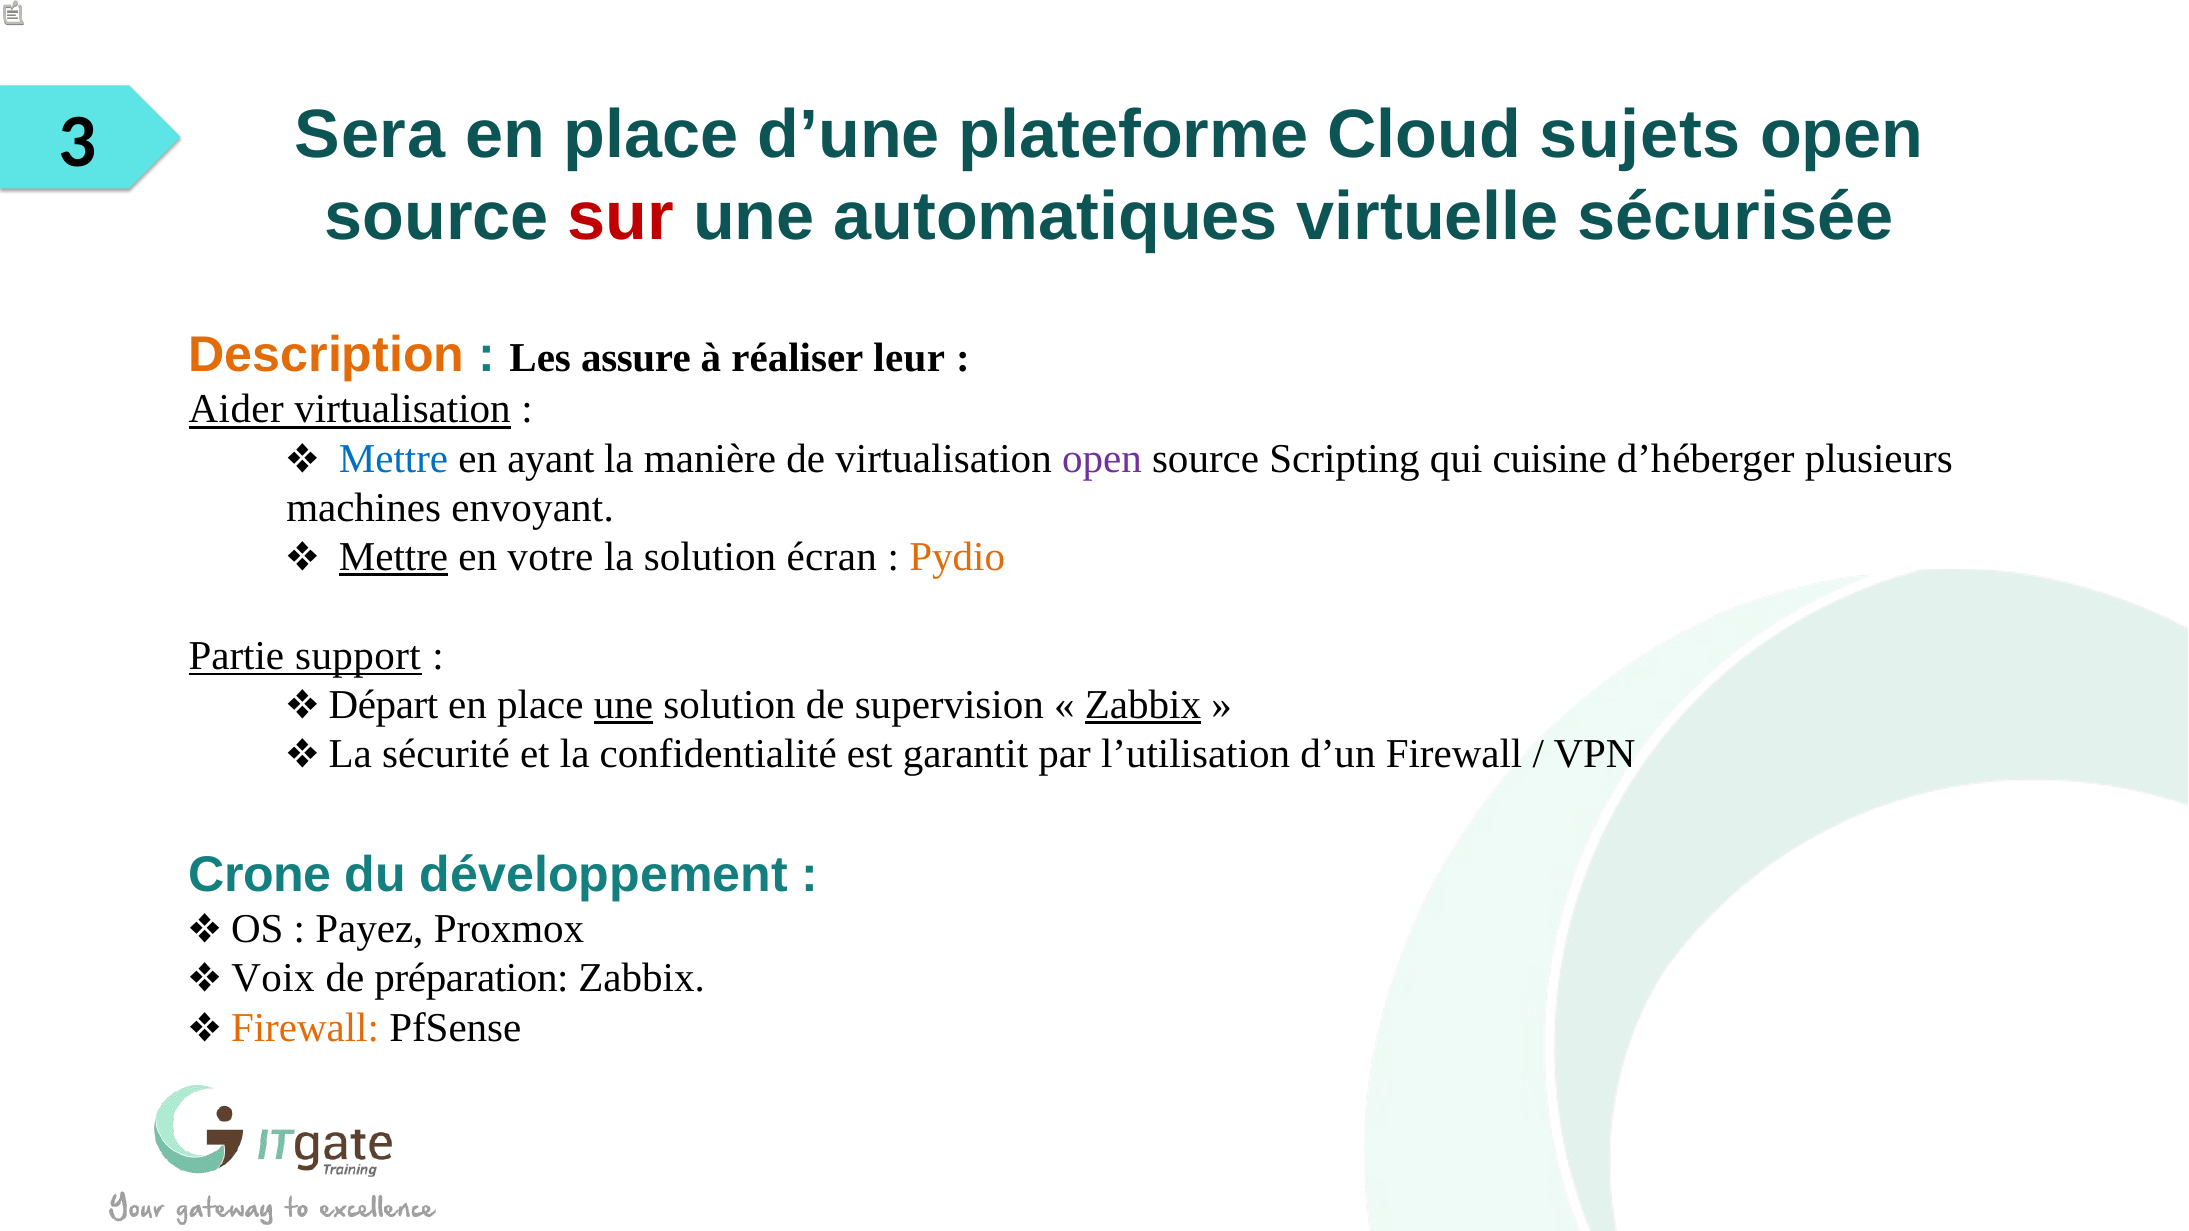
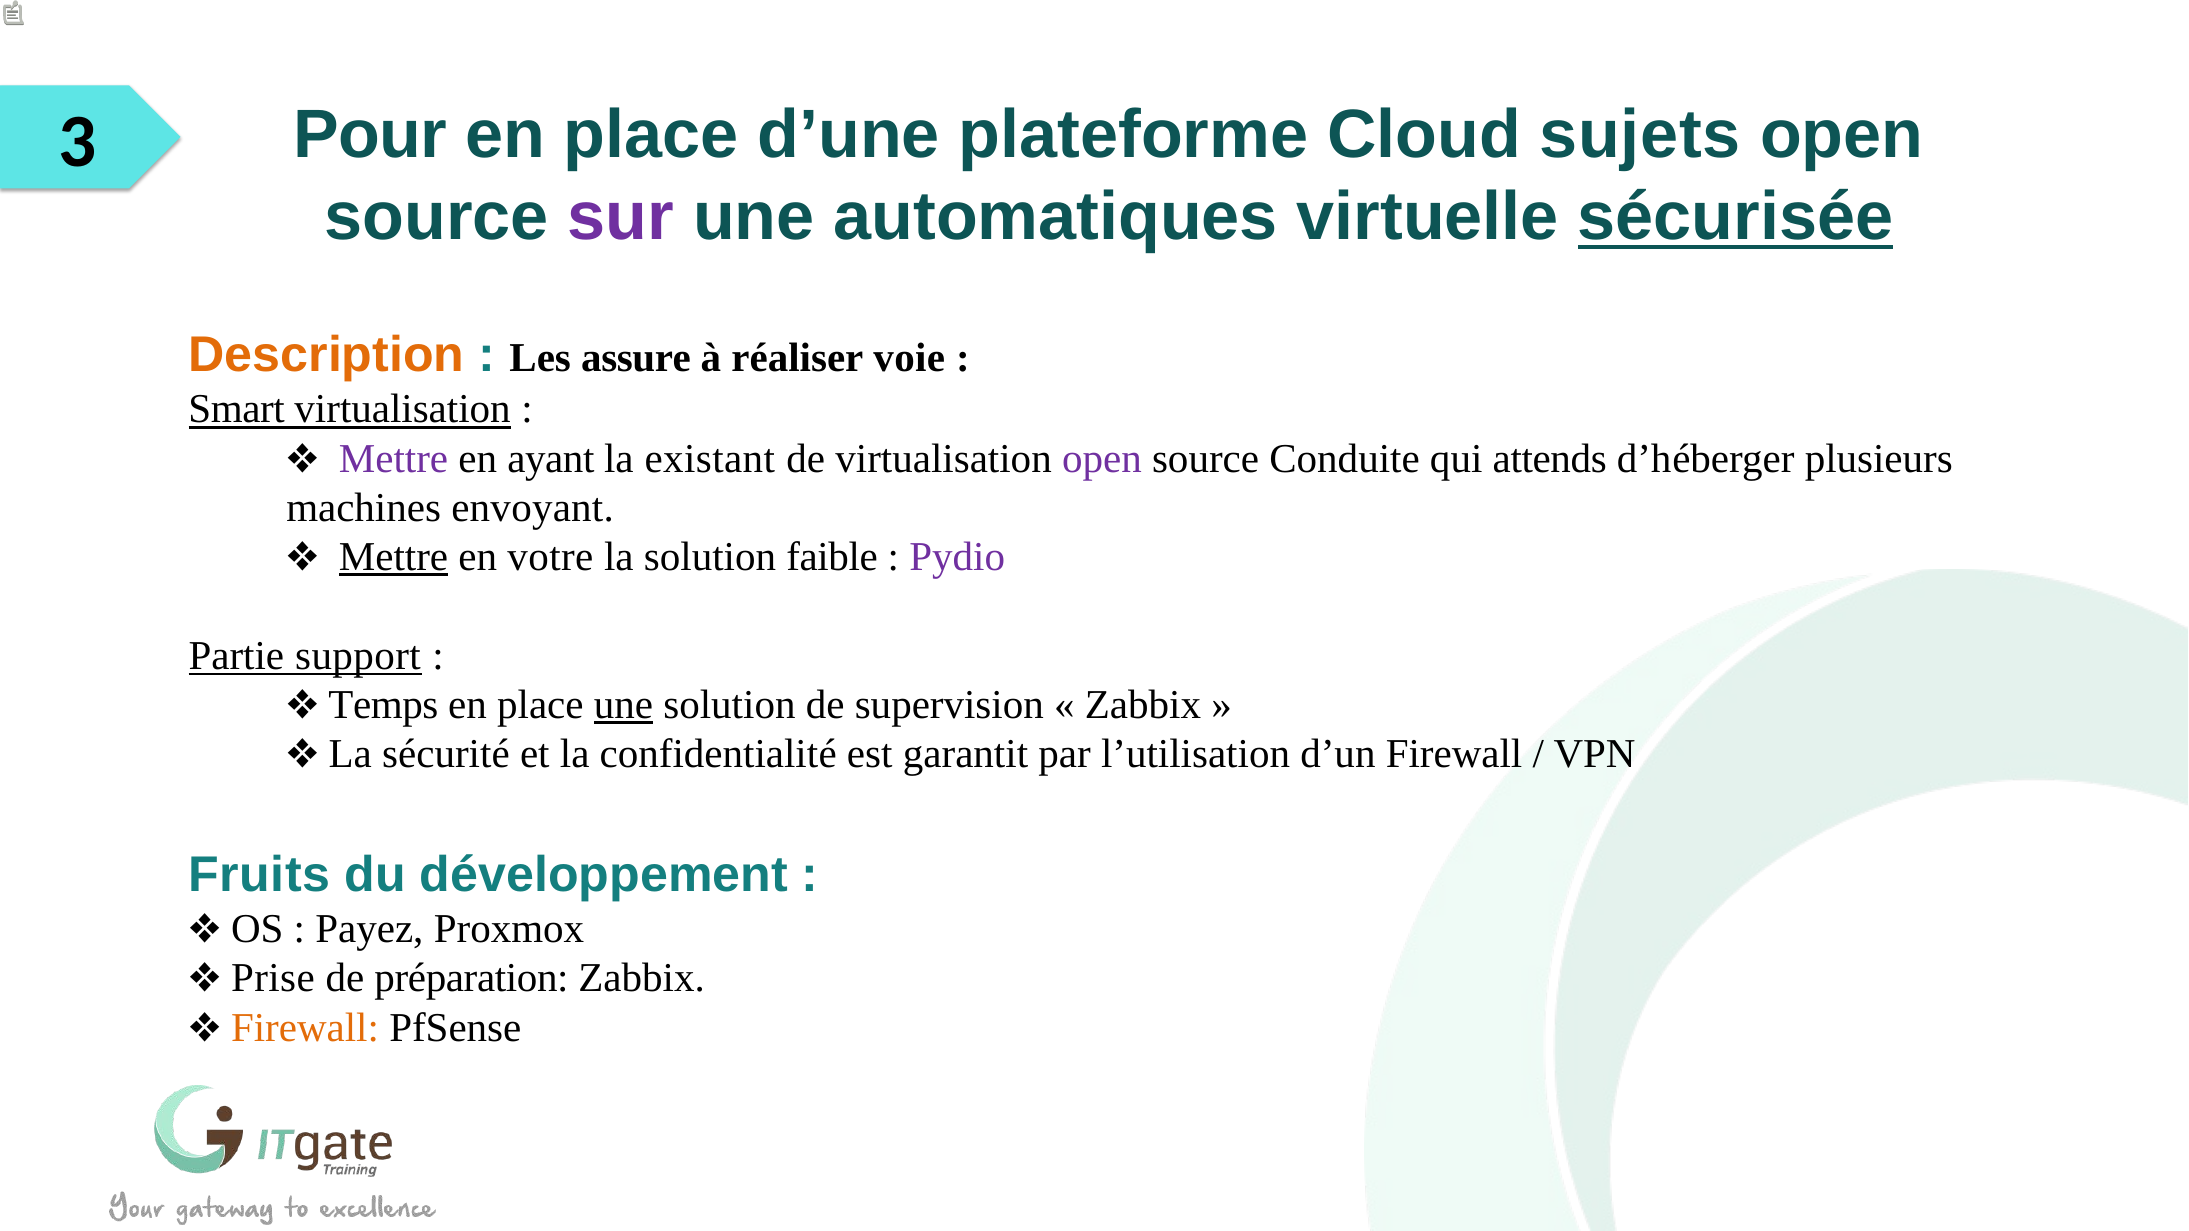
Sera: Sera -> Pour (371, 135)
sur colour: red -> purple (621, 217)
sécurisée underline: none -> present (1736, 217)
leur: leur -> voie (909, 358)
Aider: Aider -> Smart (237, 409)
Mettre colour: blue -> purple (394, 459)
manière: manière -> existant (710, 459)
Scripting: Scripting -> Conduite (1345, 459)
cuisine: cuisine -> attends (1550, 459)
écran: écran -> faible (832, 557)
Pydio colour: orange -> purple (957, 557)
Départ: Départ -> Temps (383, 705)
Zabbix underline: present -> none (1143, 705)
Crone: Crone -> Fruits (259, 875)
Voix: Voix -> Prise (273, 978)
